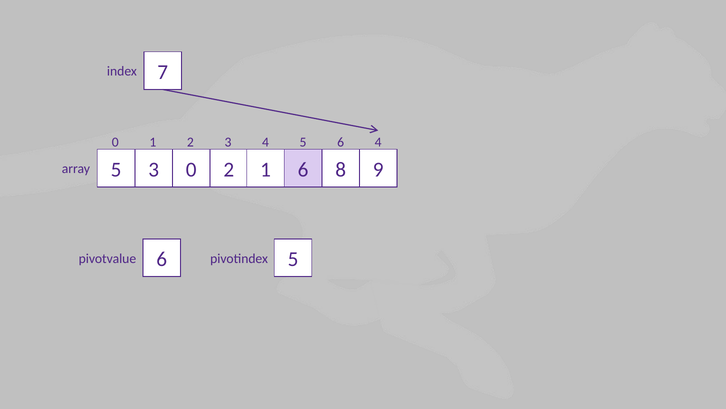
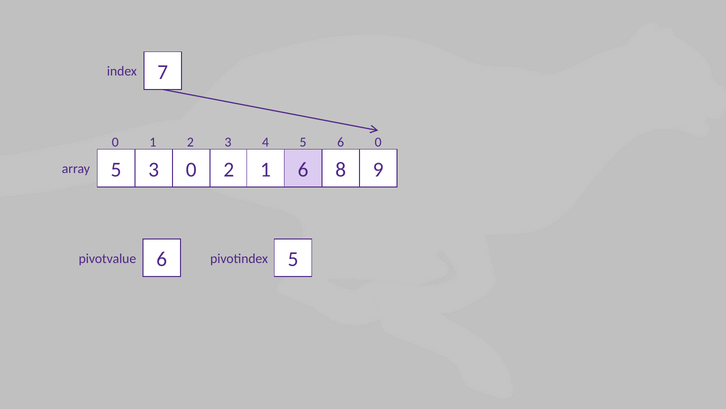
6 4: 4 -> 0 (378, 142)
